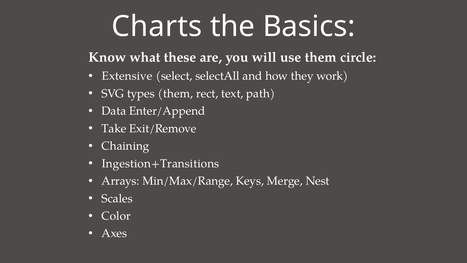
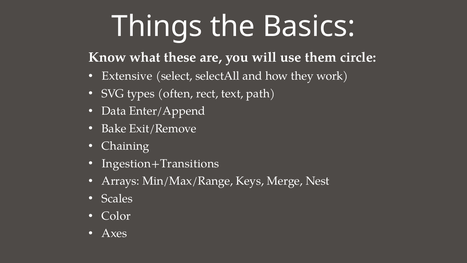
Charts: Charts -> Things (157, 27)
types them: them -> often (176, 93)
Take: Take -> Bake (114, 128)
